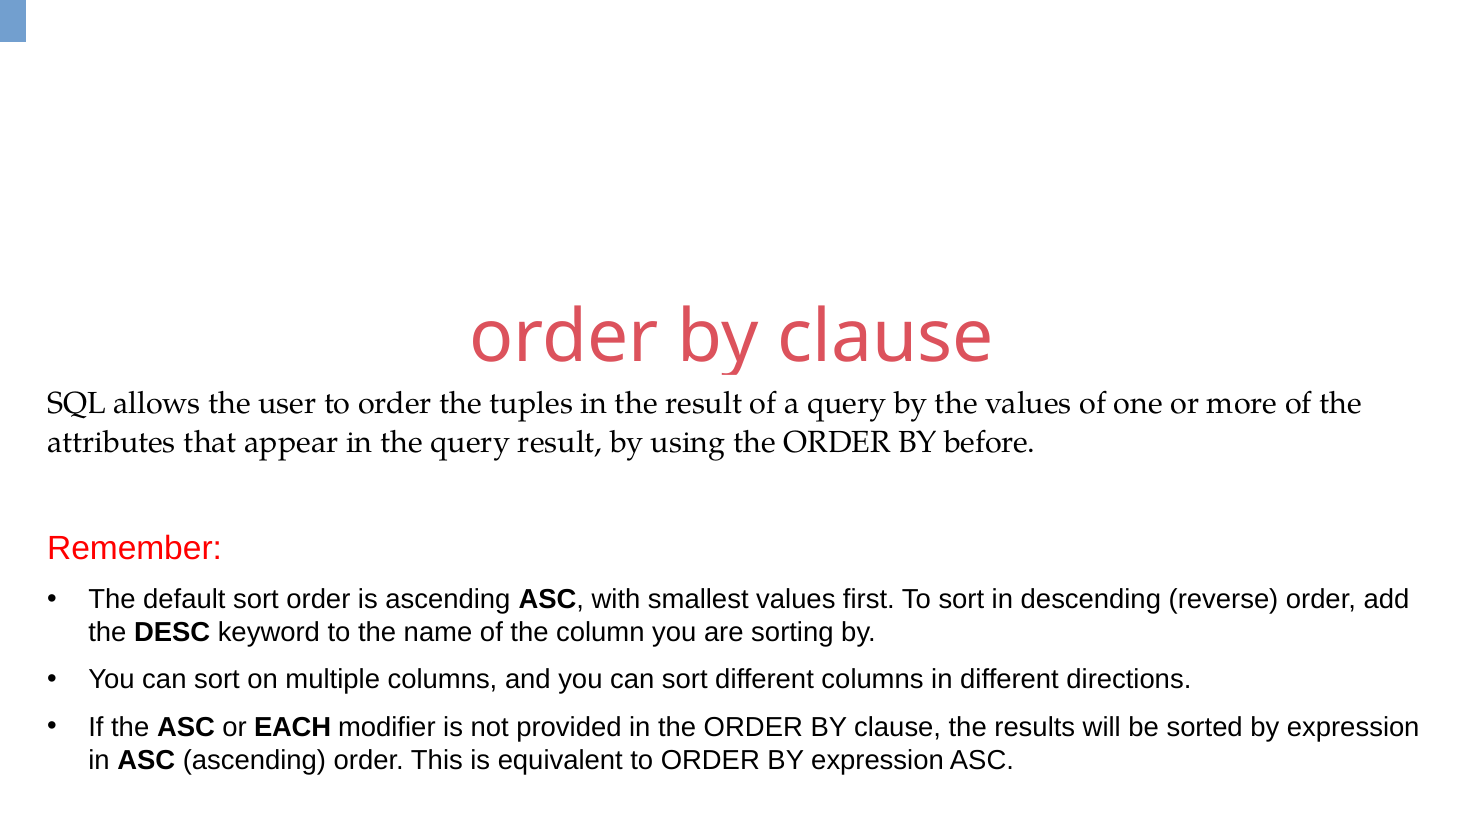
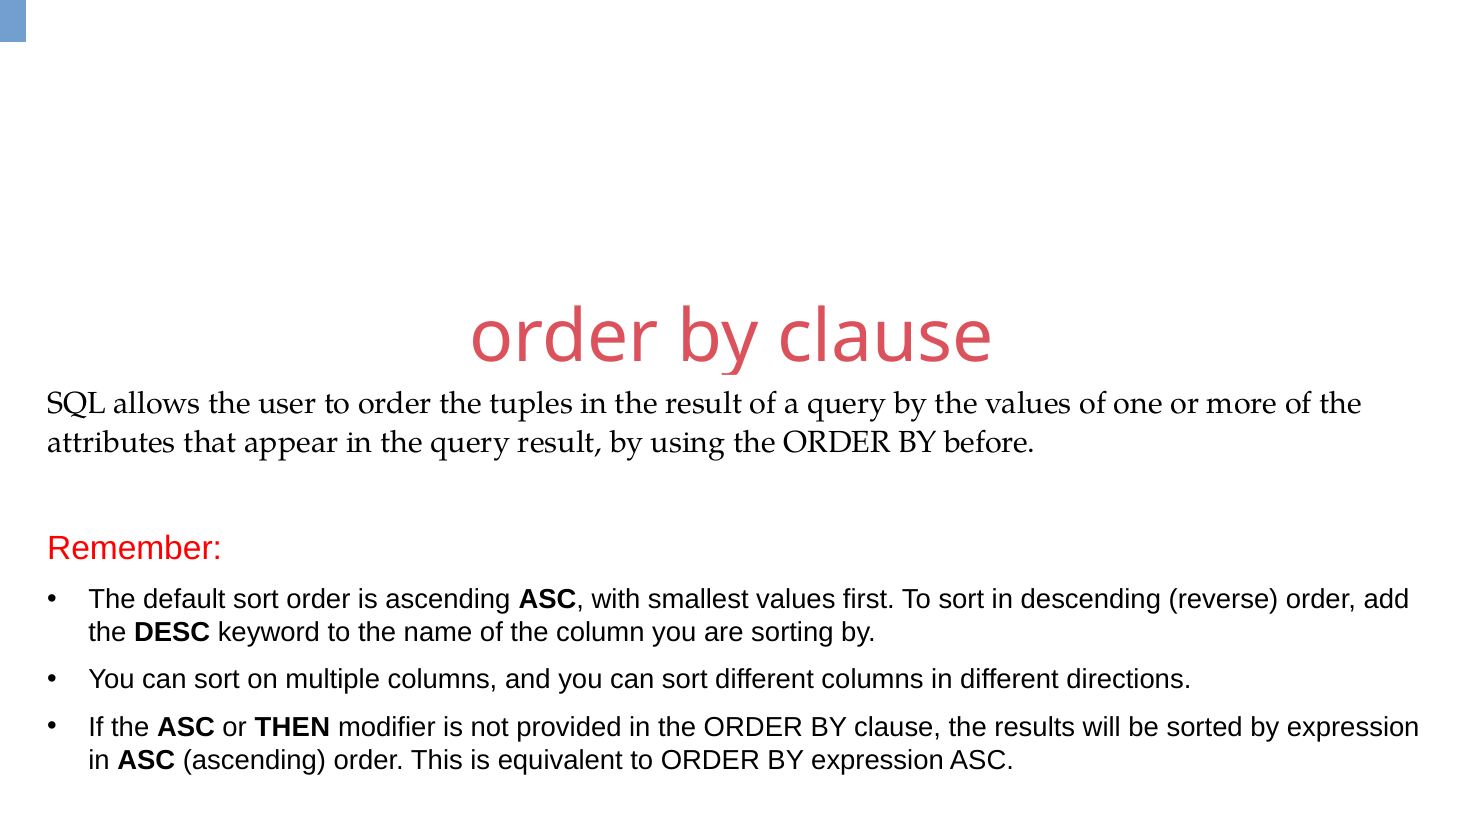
EACH: EACH -> THEN (292, 728)
